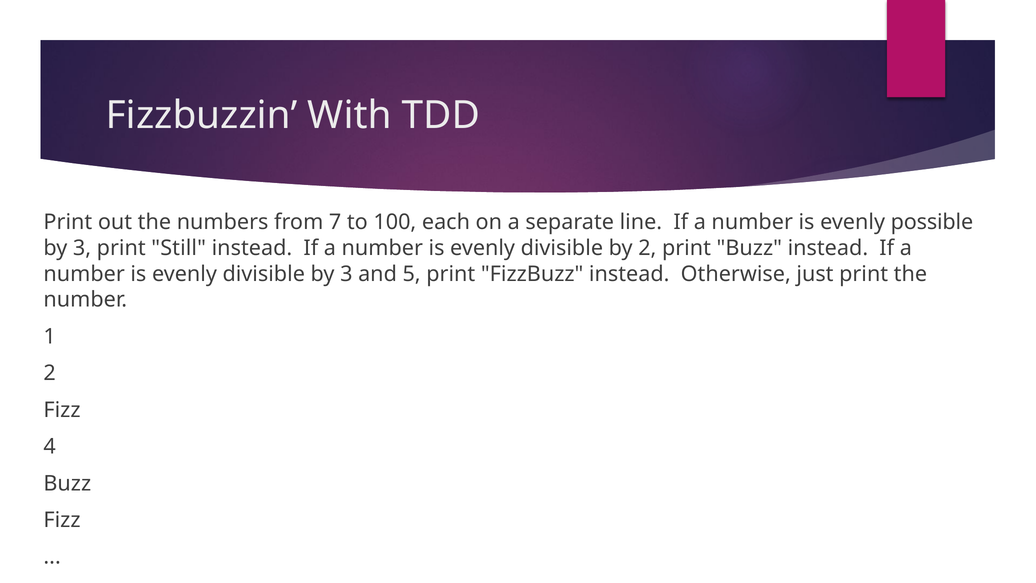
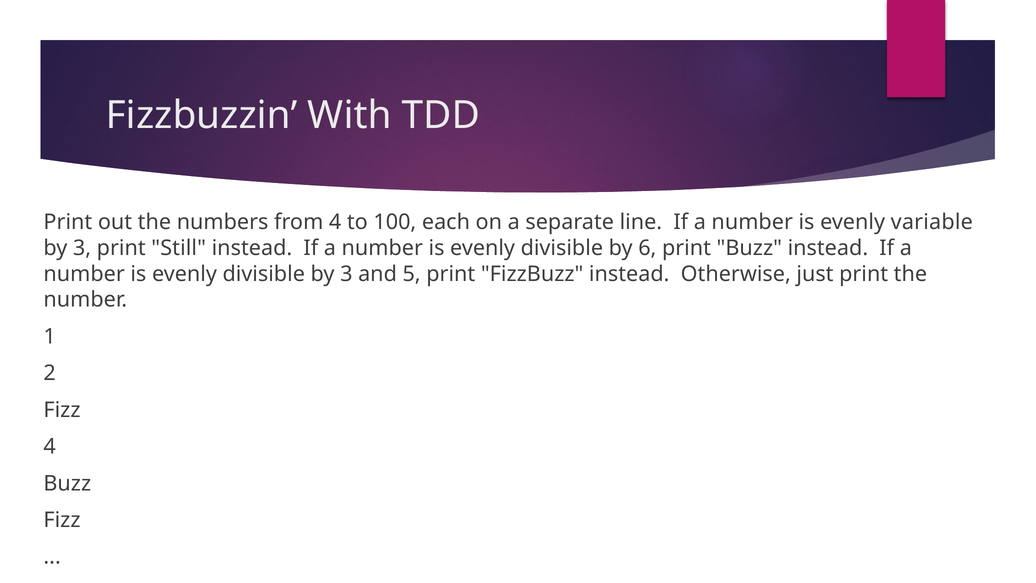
from 7: 7 -> 4 (335, 222)
possible: possible -> variable (932, 222)
by 2: 2 -> 6 (647, 248)
